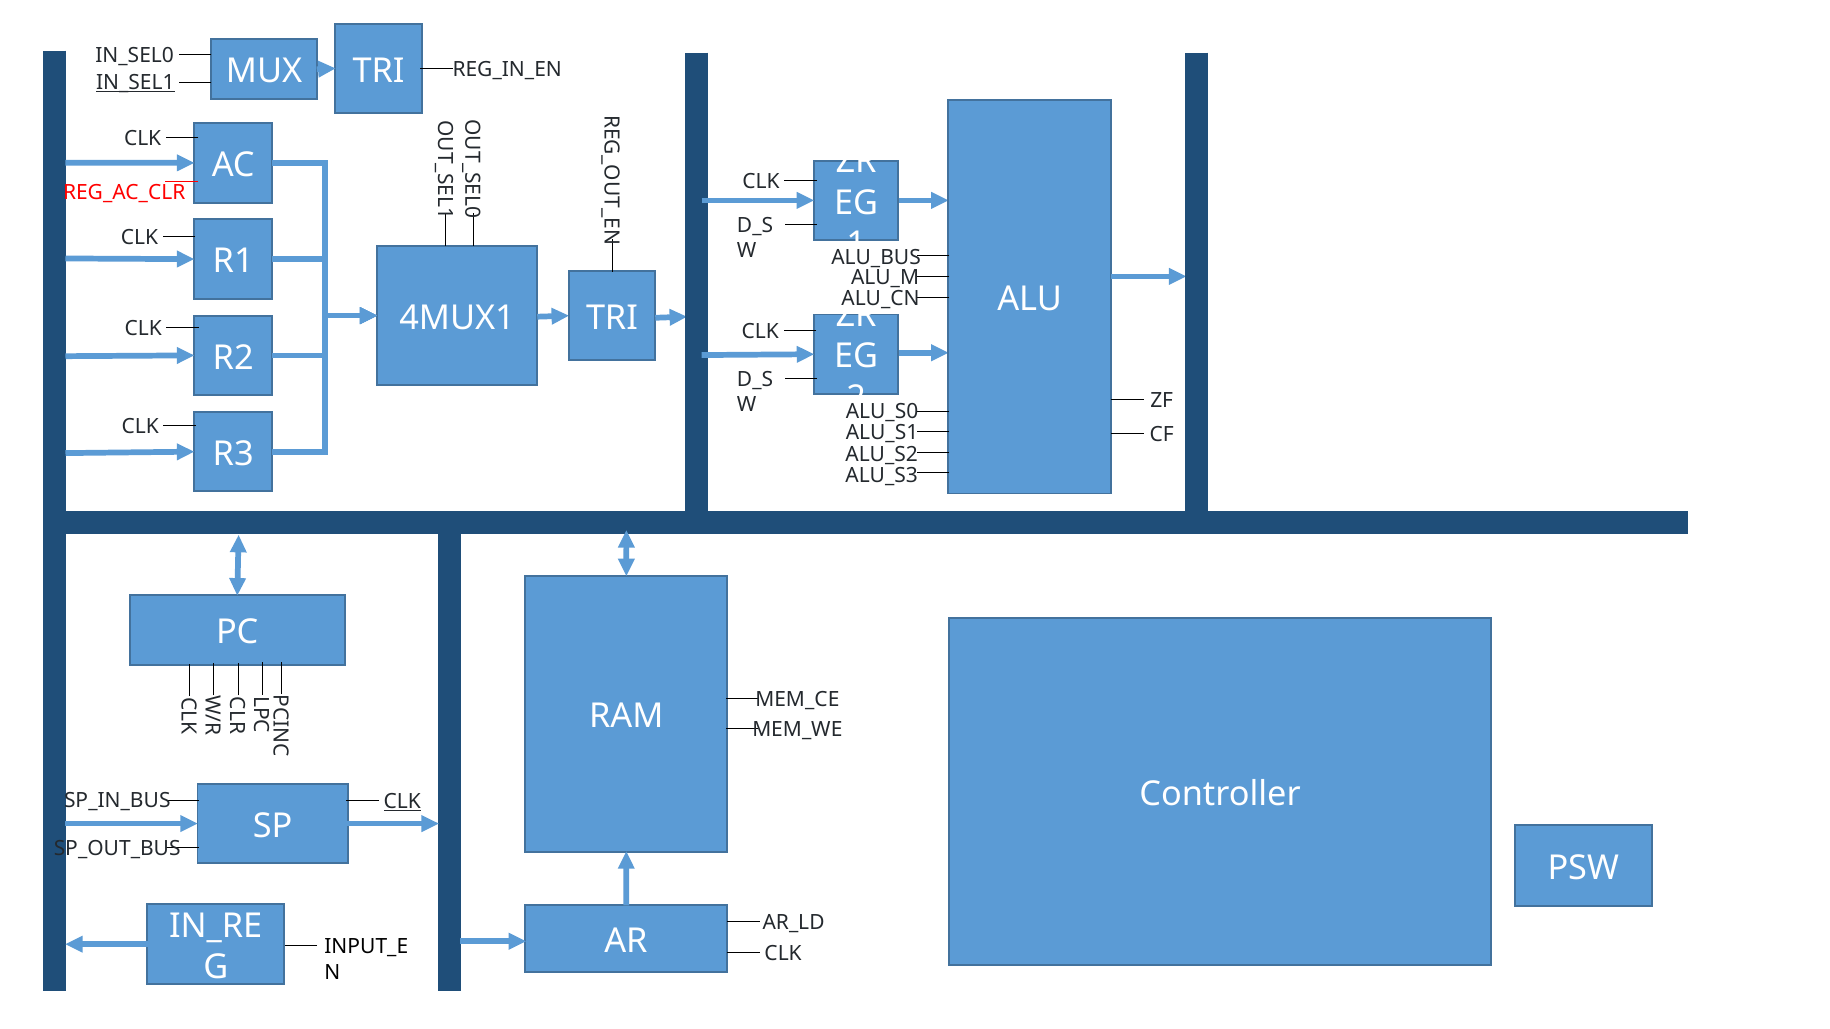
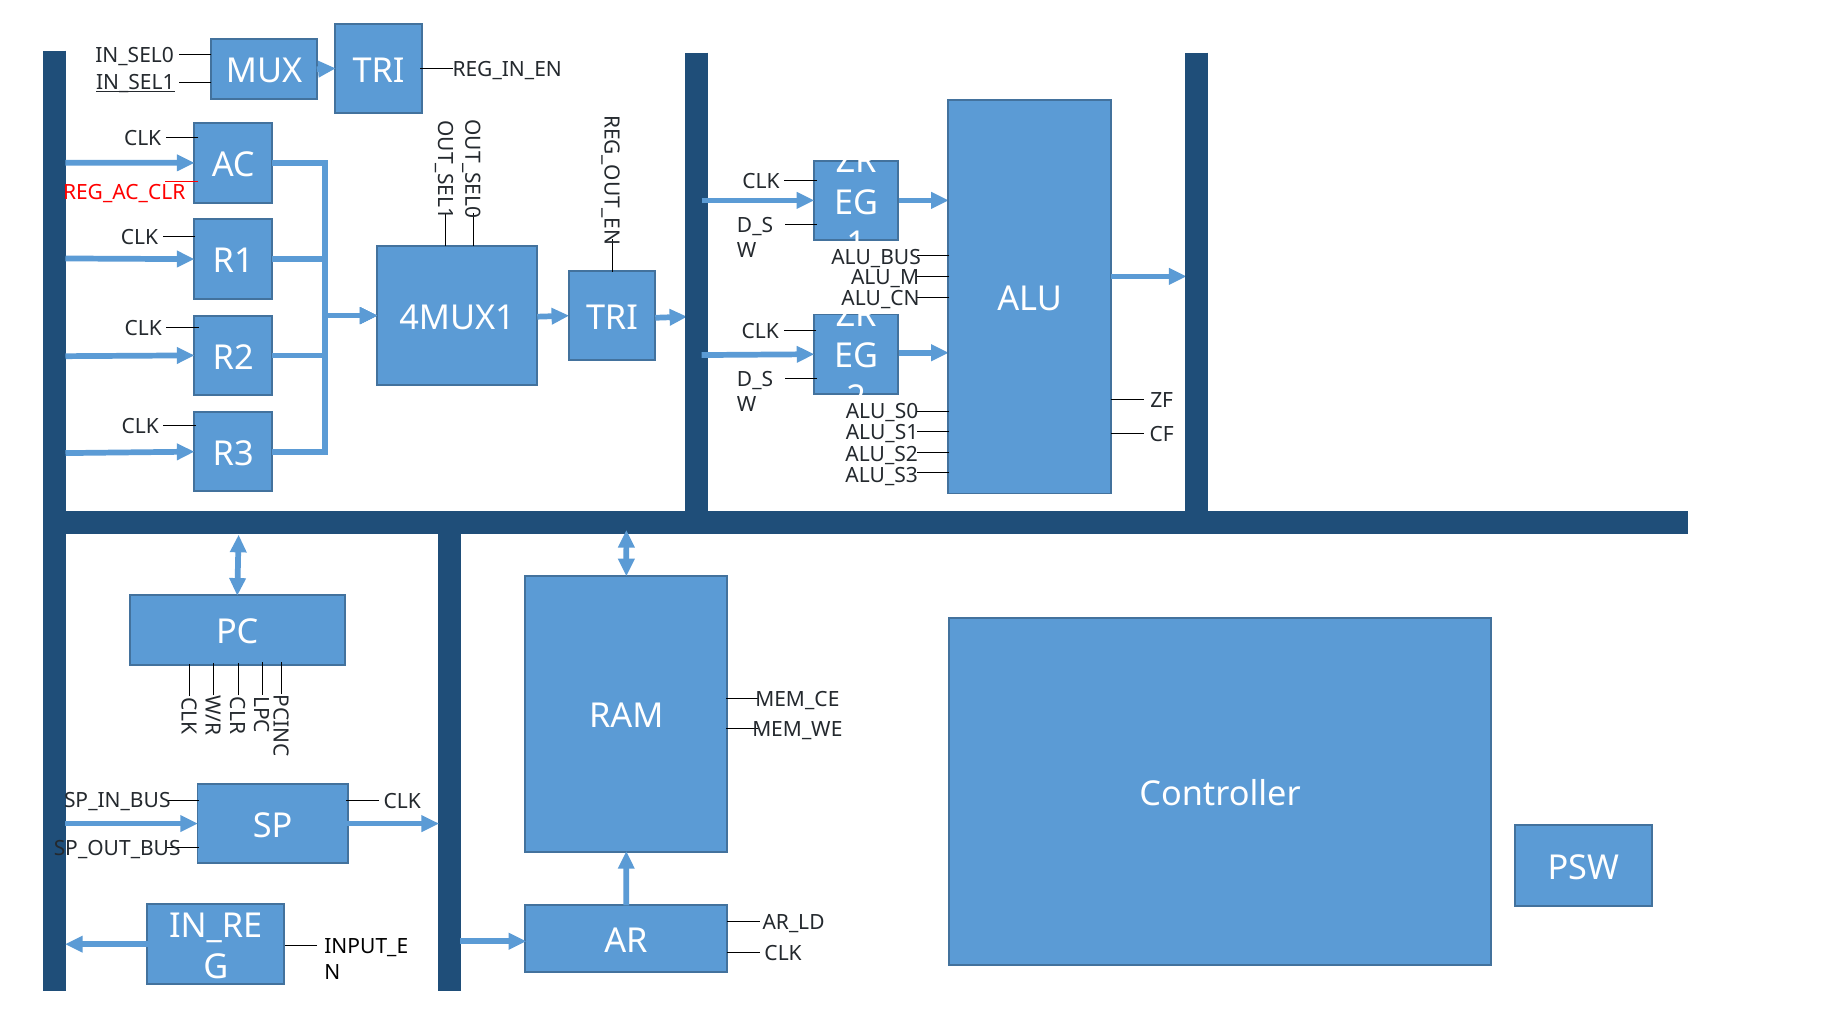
CLK underline: present -> none (402, 802)
